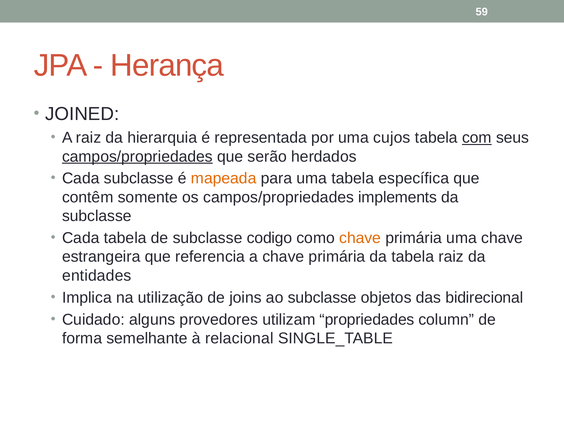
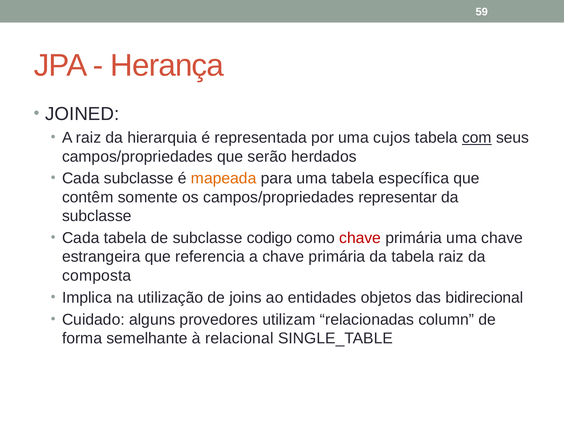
campos/propriedades underline: present -> none (137, 157)
implements: implements -> representar (398, 197)
chave colour: orange -> red (360, 238)
entidades: entidades -> composta (97, 276)
ao subclasse: subclasse -> entidades (322, 298)
propriedades: propriedades -> relacionadas (367, 320)
